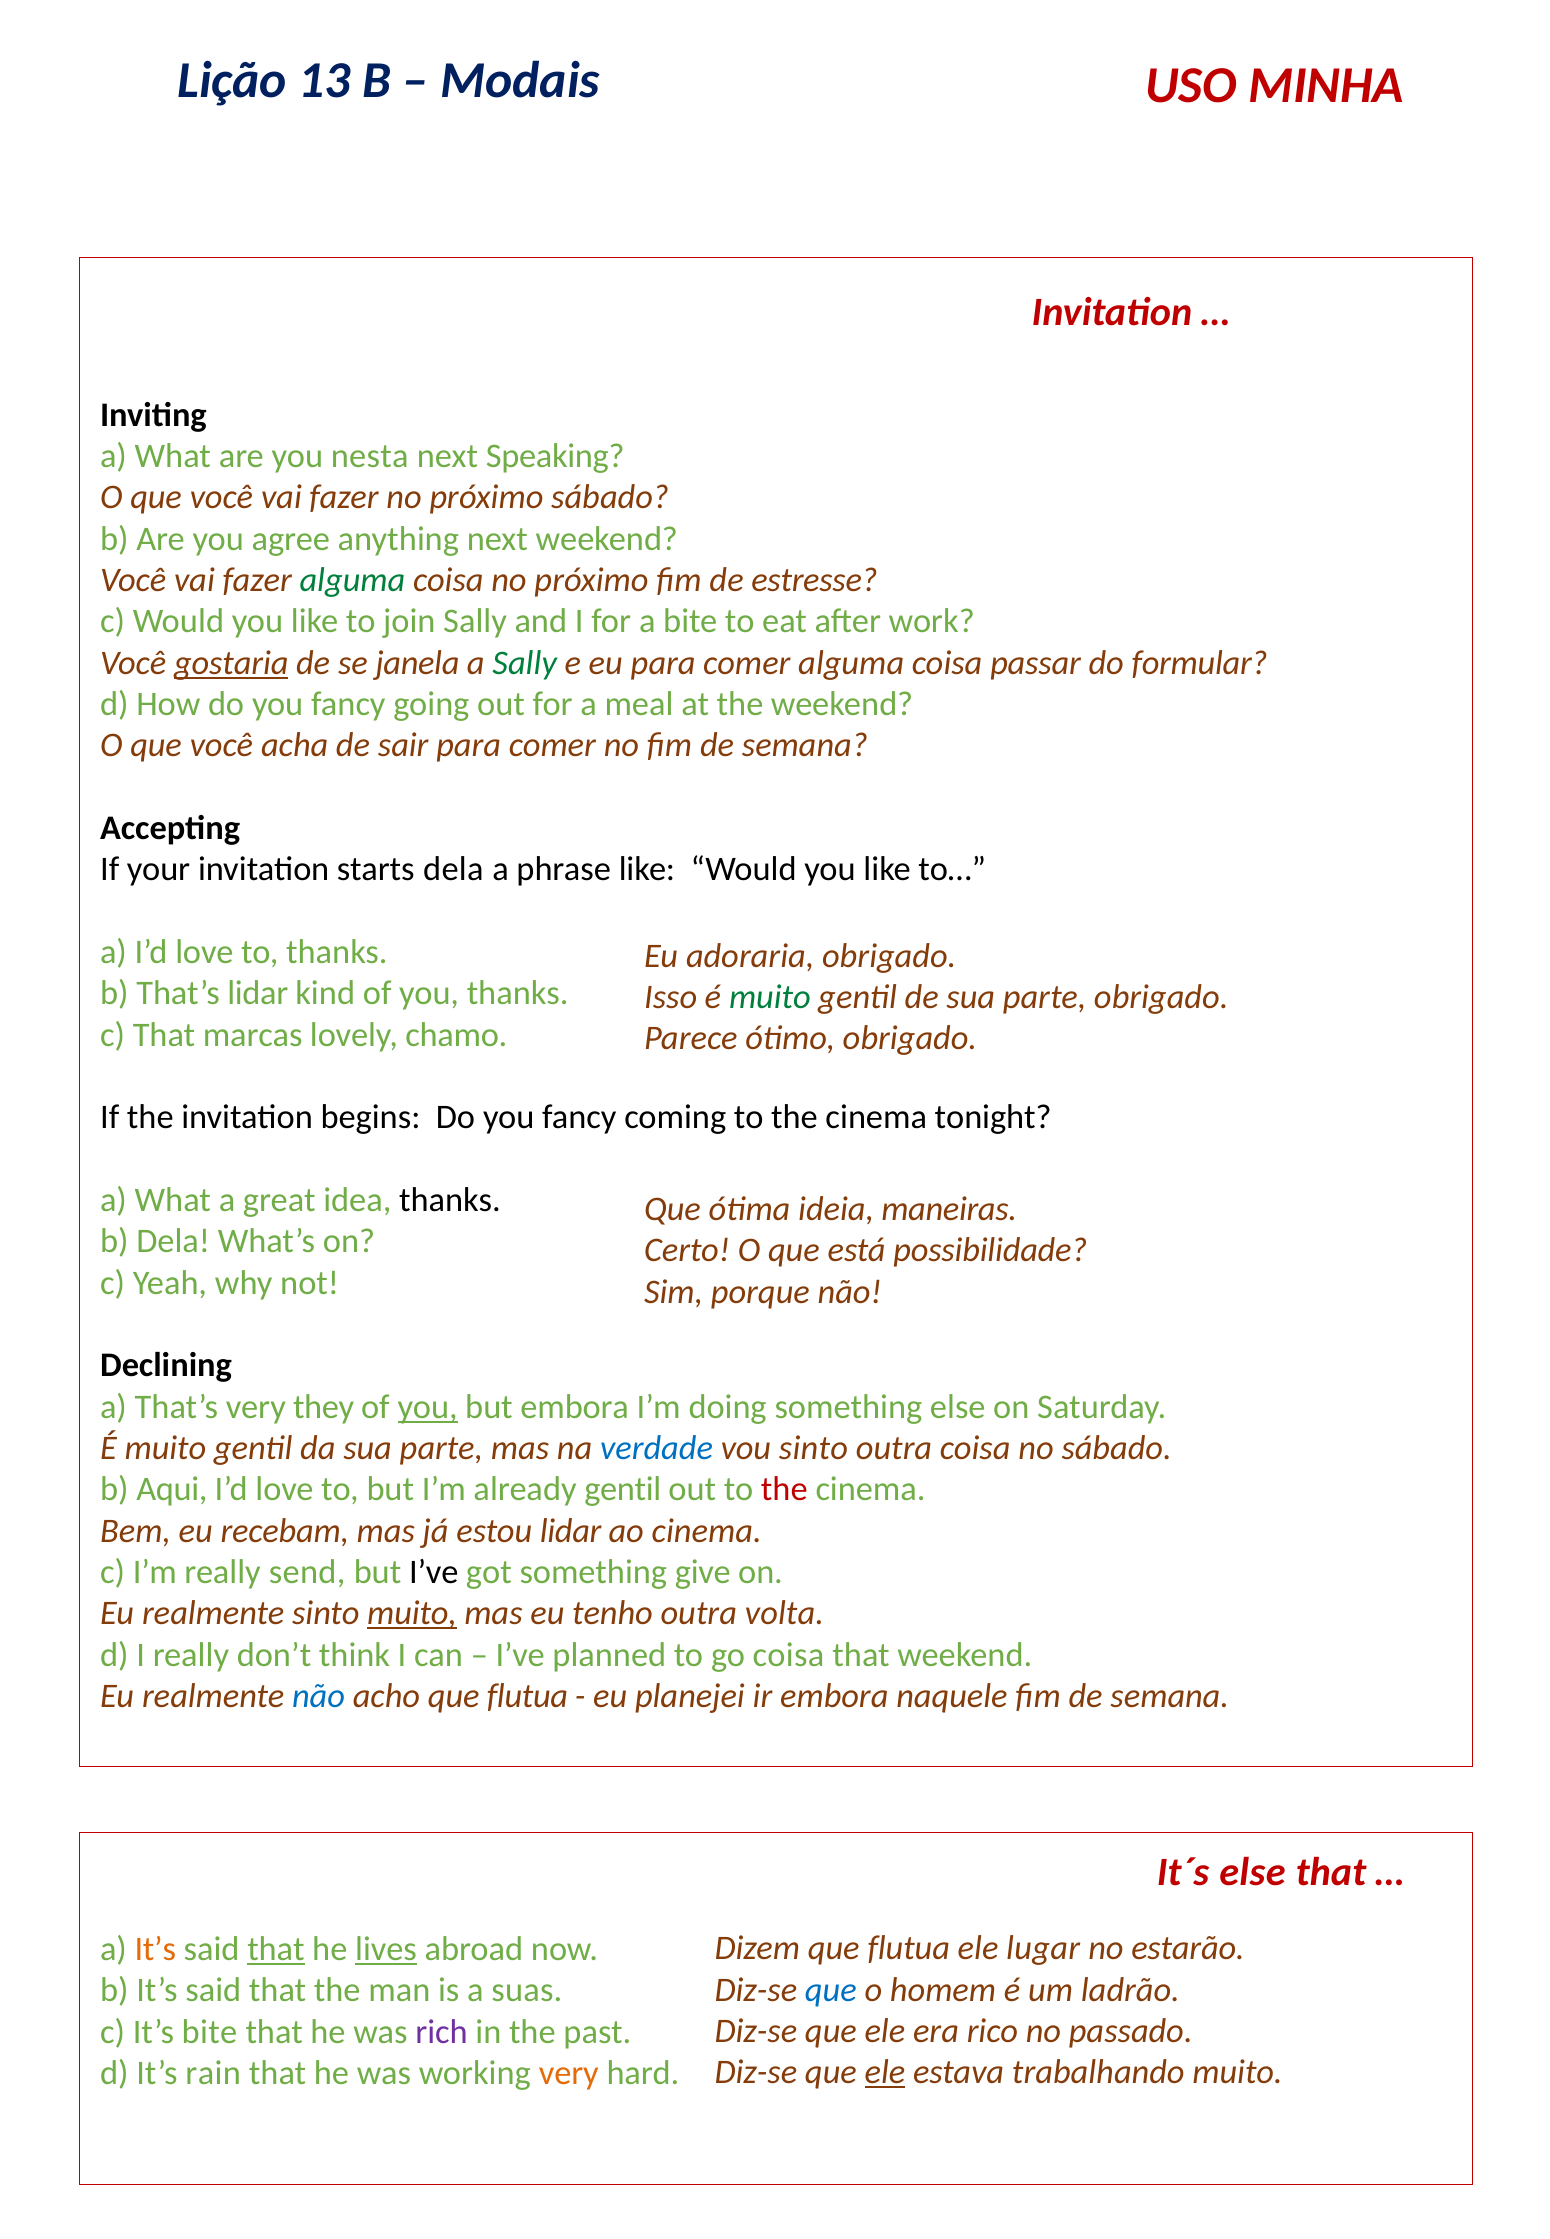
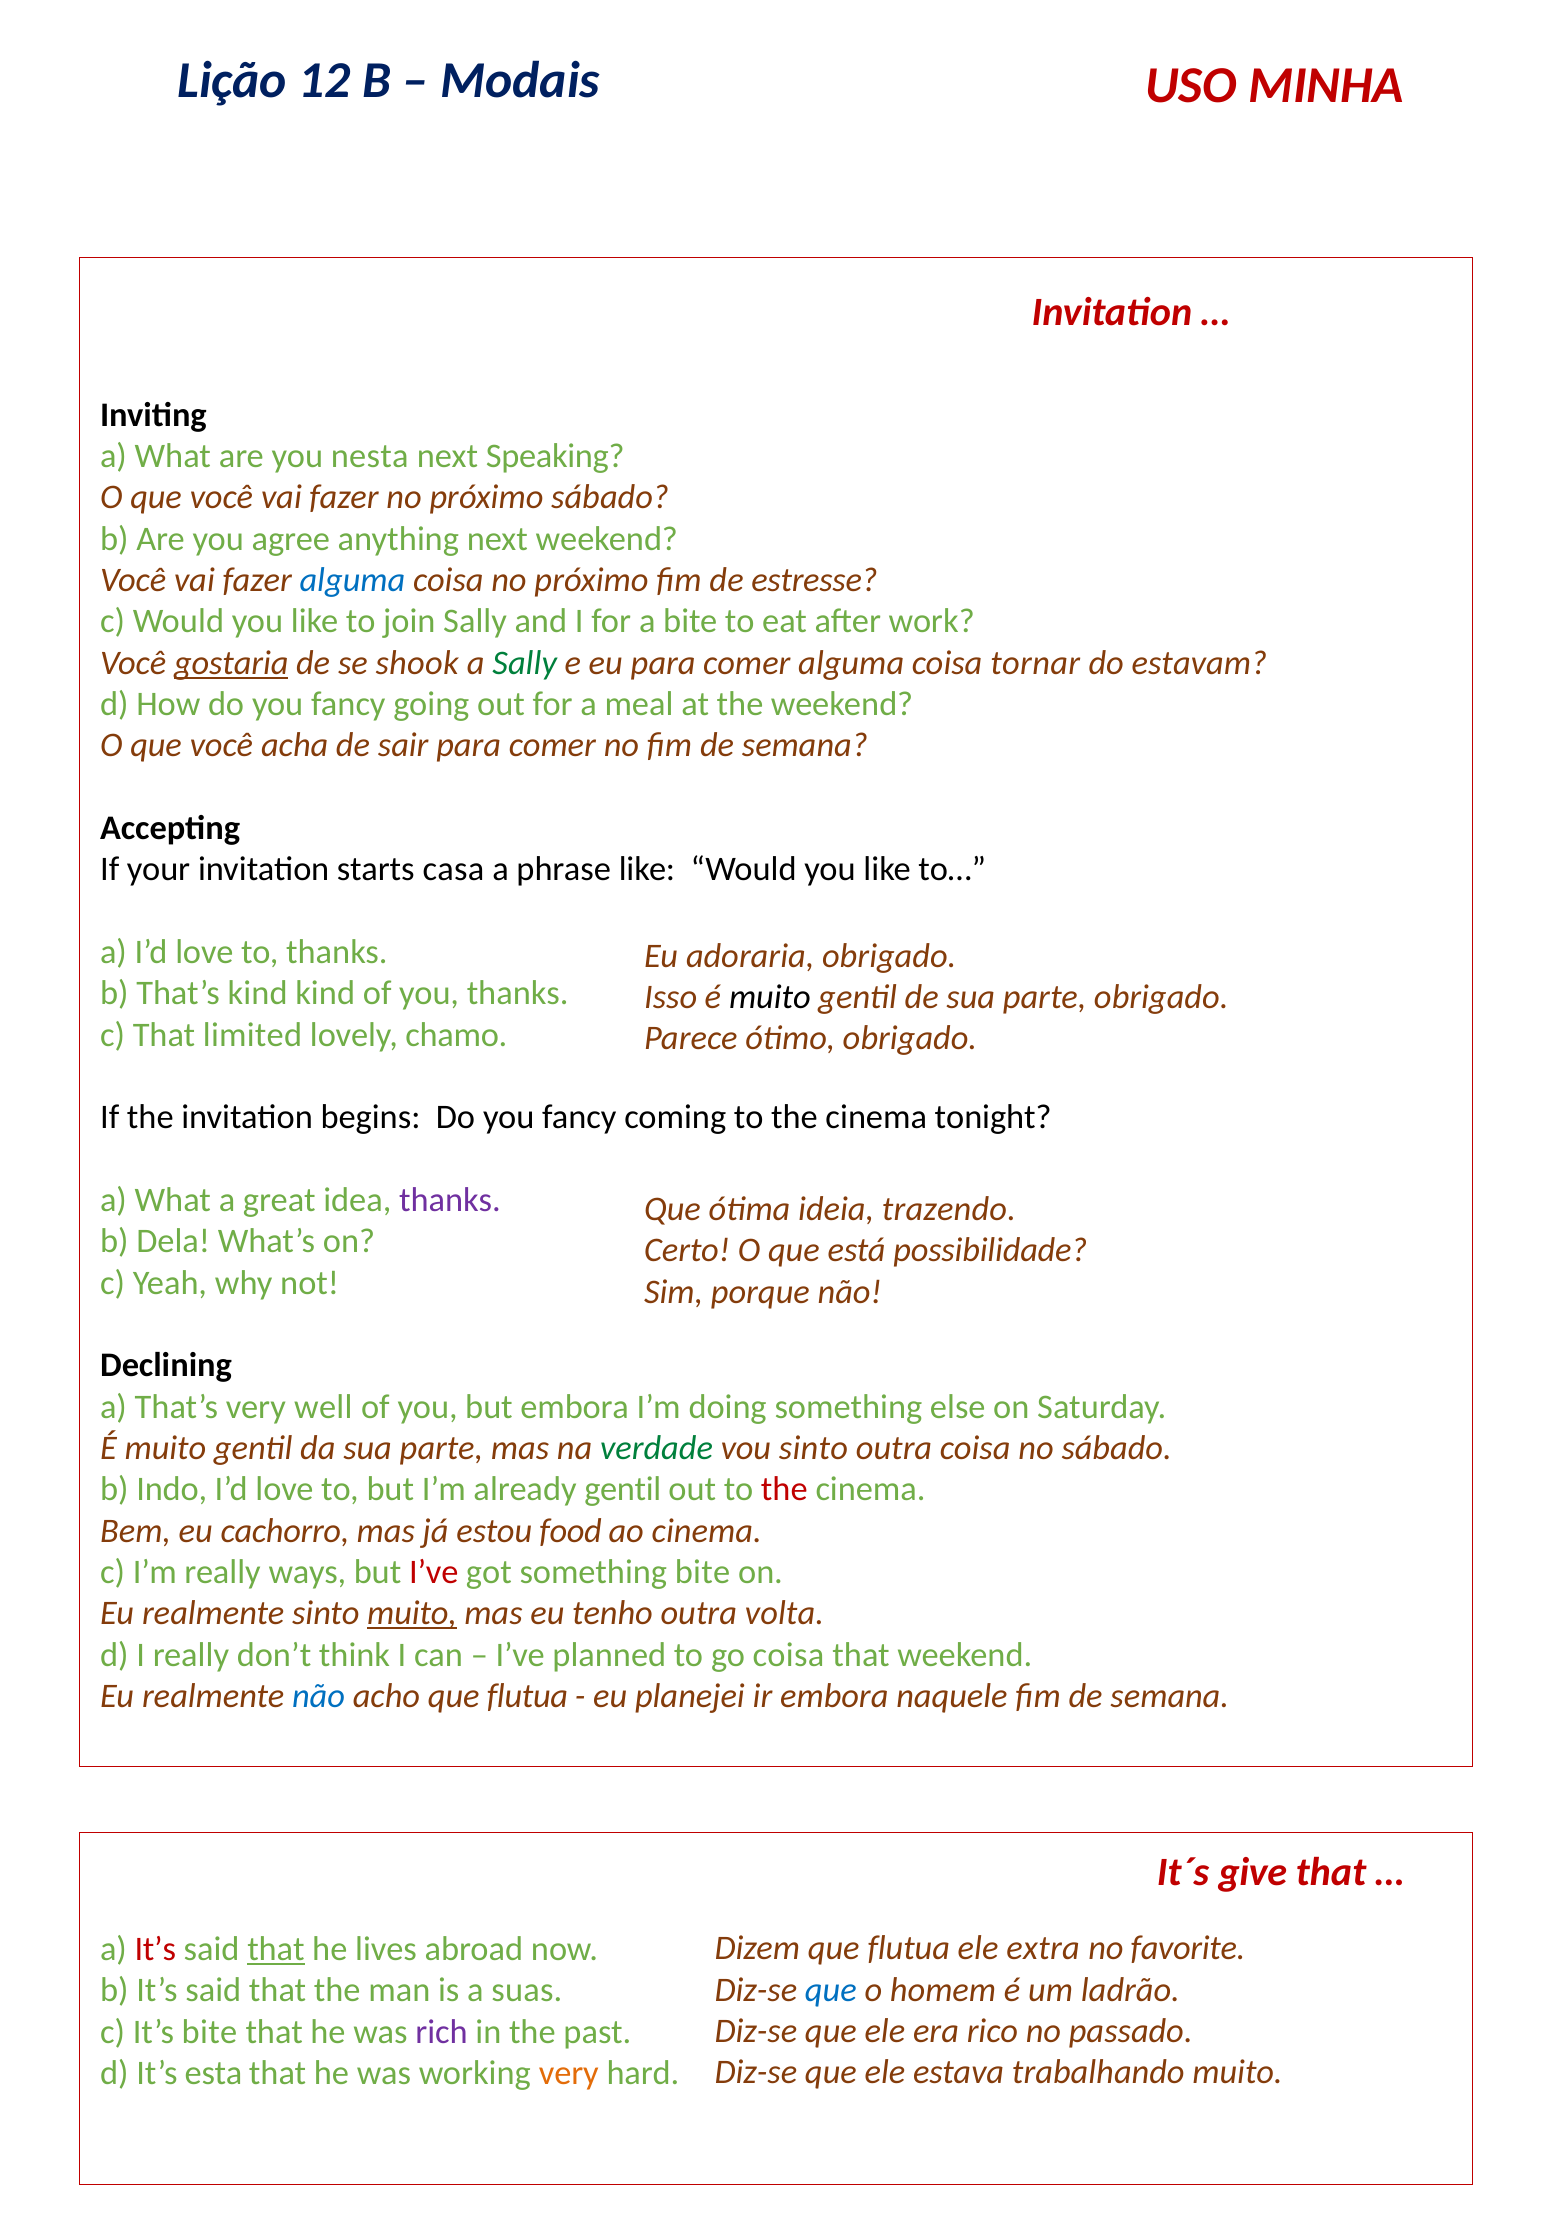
13: 13 -> 12 (325, 81)
alguma colour: green -> blue (352, 580)
janela: janela -> shook (417, 663)
passar: passar -> tornar (1035, 663)
formular: formular -> estavam (1199, 663)
starts dela: dela -> casa (453, 869)
That’s lidar: lidar -> kind (258, 993)
muito colour: green -> black (770, 997)
marcas: marcas -> limited (253, 1035)
thanks colour: black -> purple (450, 1200)
maneiras: maneiras -> trazendo (949, 1209)
they: they -> well (323, 1407)
you underline: present -> none (428, 1407)
verdade colour: blue -> green (657, 1448)
Aqui: Aqui -> Indo (172, 1489)
recebam: recebam -> cachorro (285, 1531)
estou lidar: lidar -> food (571, 1531)
send: send -> ways (307, 1572)
I’ve colour: black -> red (434, 1572)
something give: give -> bite (703, 1572)
It´s else: else -> give (1253, 1872)
lugar: lugar -> extra (1043, 1948)
estarão: estarão -> favorite (1188, 1948)
It’s colour: orange -> red (155, 1949)
lives underline: present -> none (386, 1949)
ele underline: present -> none (885, 2072)
rain: rain -> esta (213, 2073)
